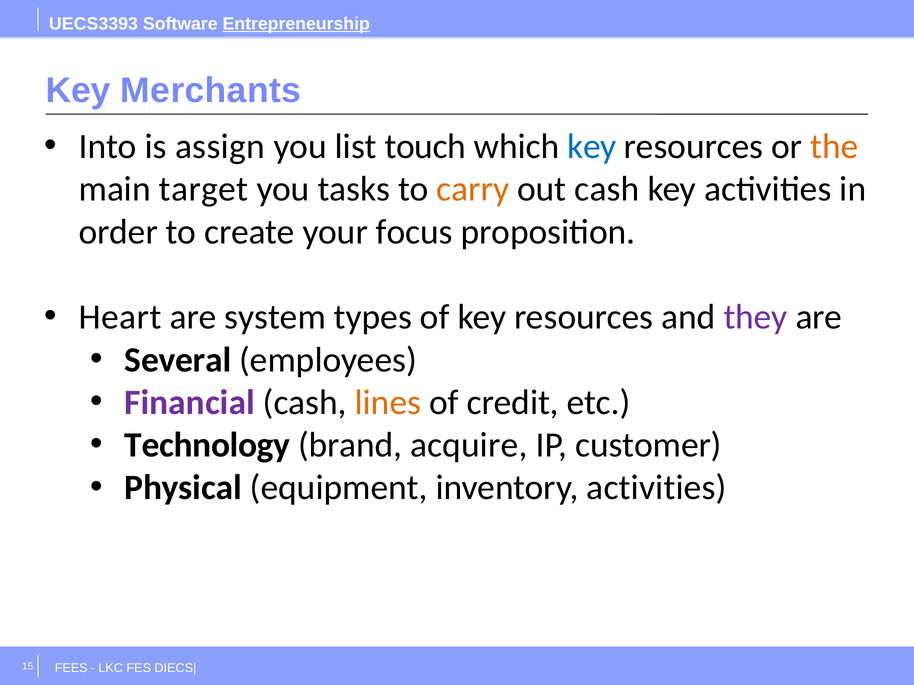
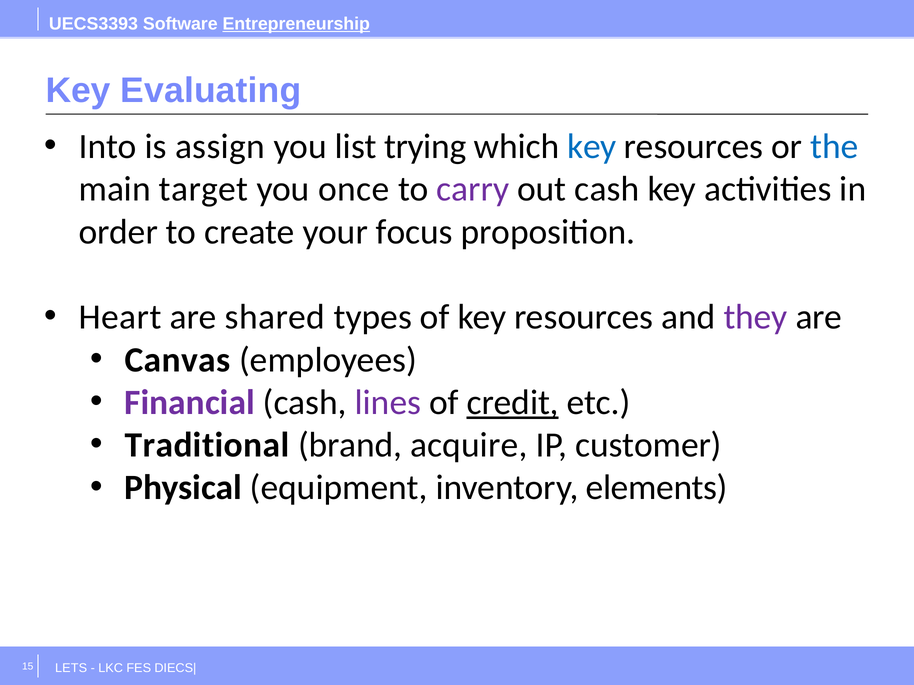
Merchants: Merchants -> Evaluating (211, 91)
touch: touch -> trying (425, 147)
the colour: orange -> blue (834, 147)
tasks: tasks -> once (354, 189)
carry colour: orange -> purple (473, 189)
system: system -> shared (275, 317)
Several: Several -> Canvas (178, 360)
lines colour: orange -> purple (388, 403)
credit underline: none -> present (513, 403)
Technology: Technology -> Traditional (207, 445)
inventory activities: activities -> elements (657, 488)
FEES: FEES -> LETS (71, 668)
